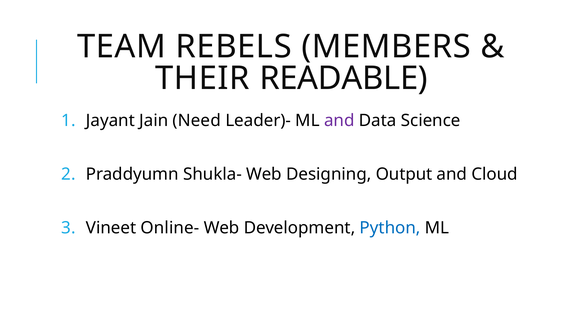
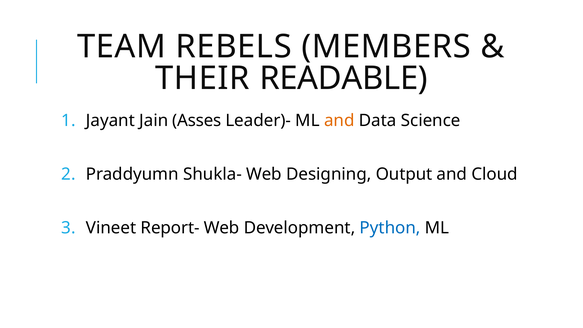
Need: Need -> Asses (197, 121)
and colour: purple -> orange (339, 121)
Online-: Online- -> Report- (170, 228)
